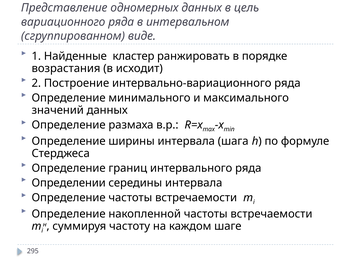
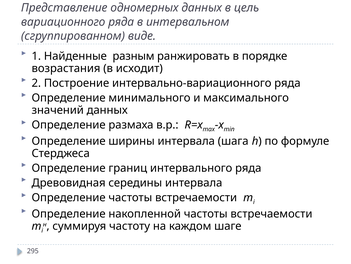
кластер: кластер -> разным (134, 56)
Определении: Определении -> Древовидная (69, 182)
